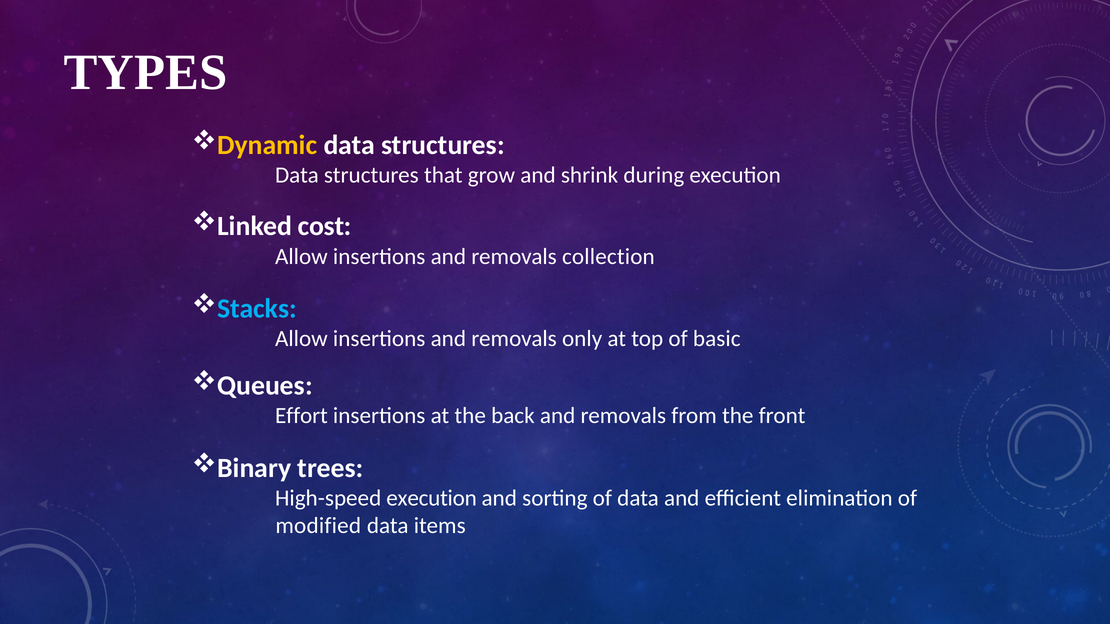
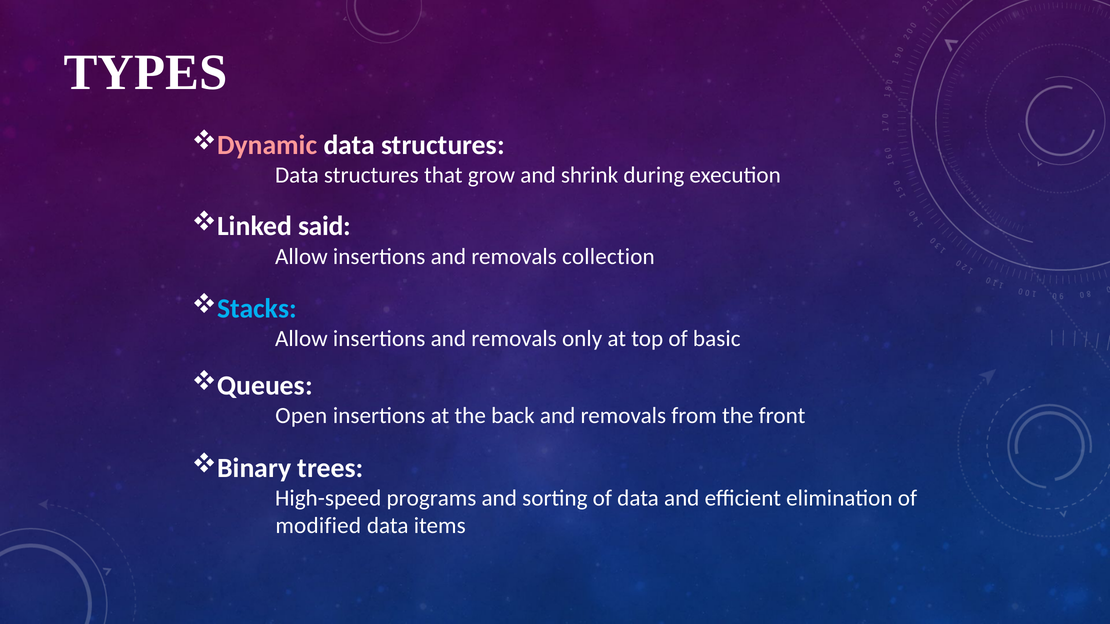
Dynamic colour: yellow -> pink (267, 145)
cost: cost -> said (325, 226)
Effort: Effort -> Open (301, 416)
High-speed execution: execution -> programs (431, 498)
